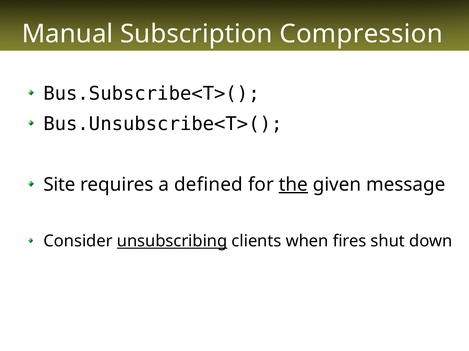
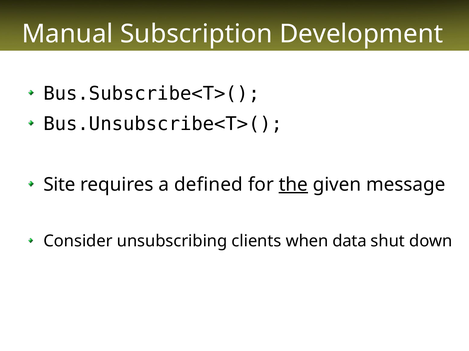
Compression: Compression -> Development (361, 34)
unsubscribing underline: present -> none (172, 242)
fires: fires -> data (350, 242)
